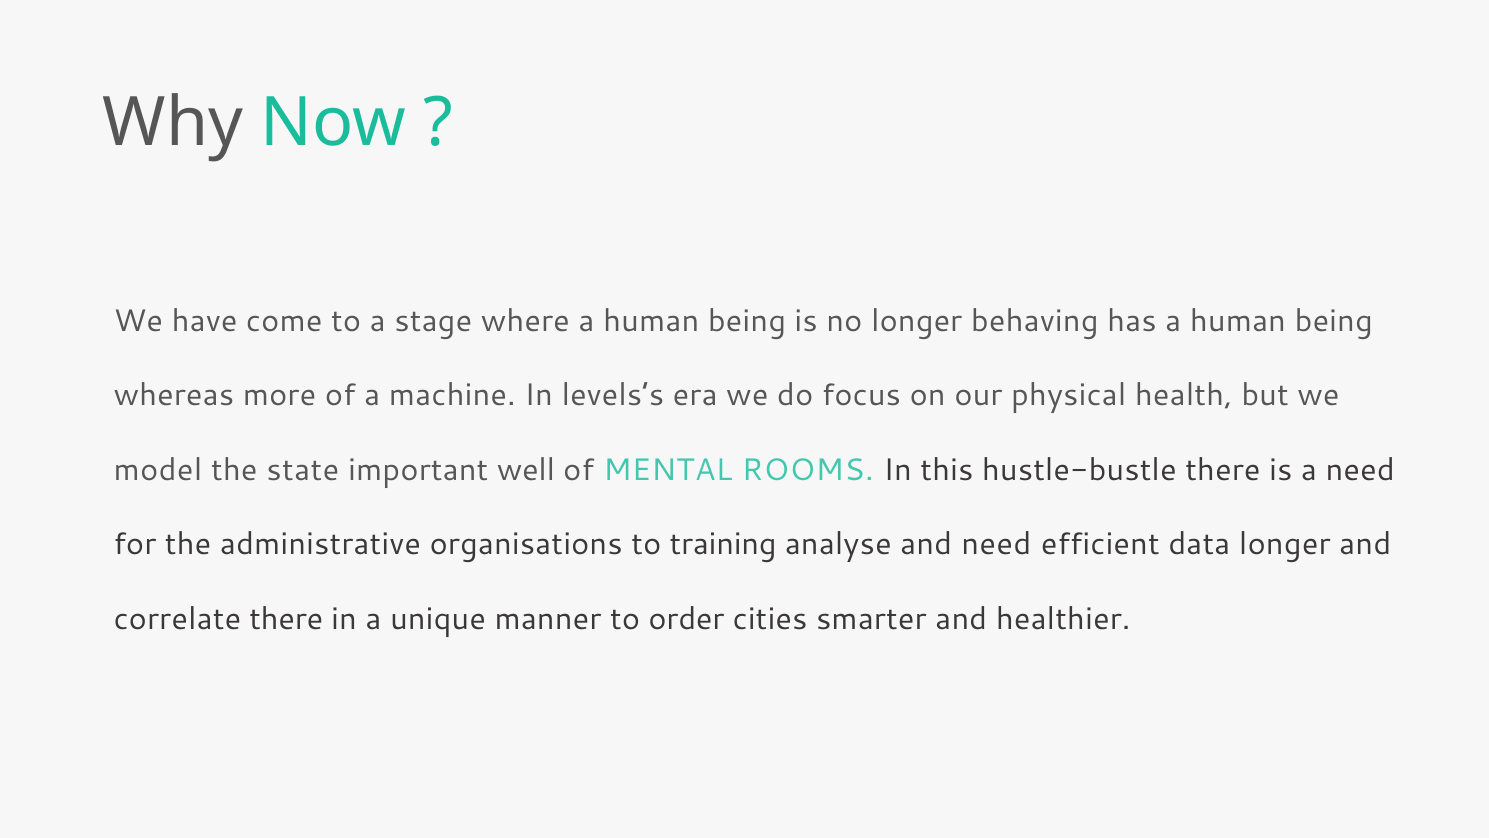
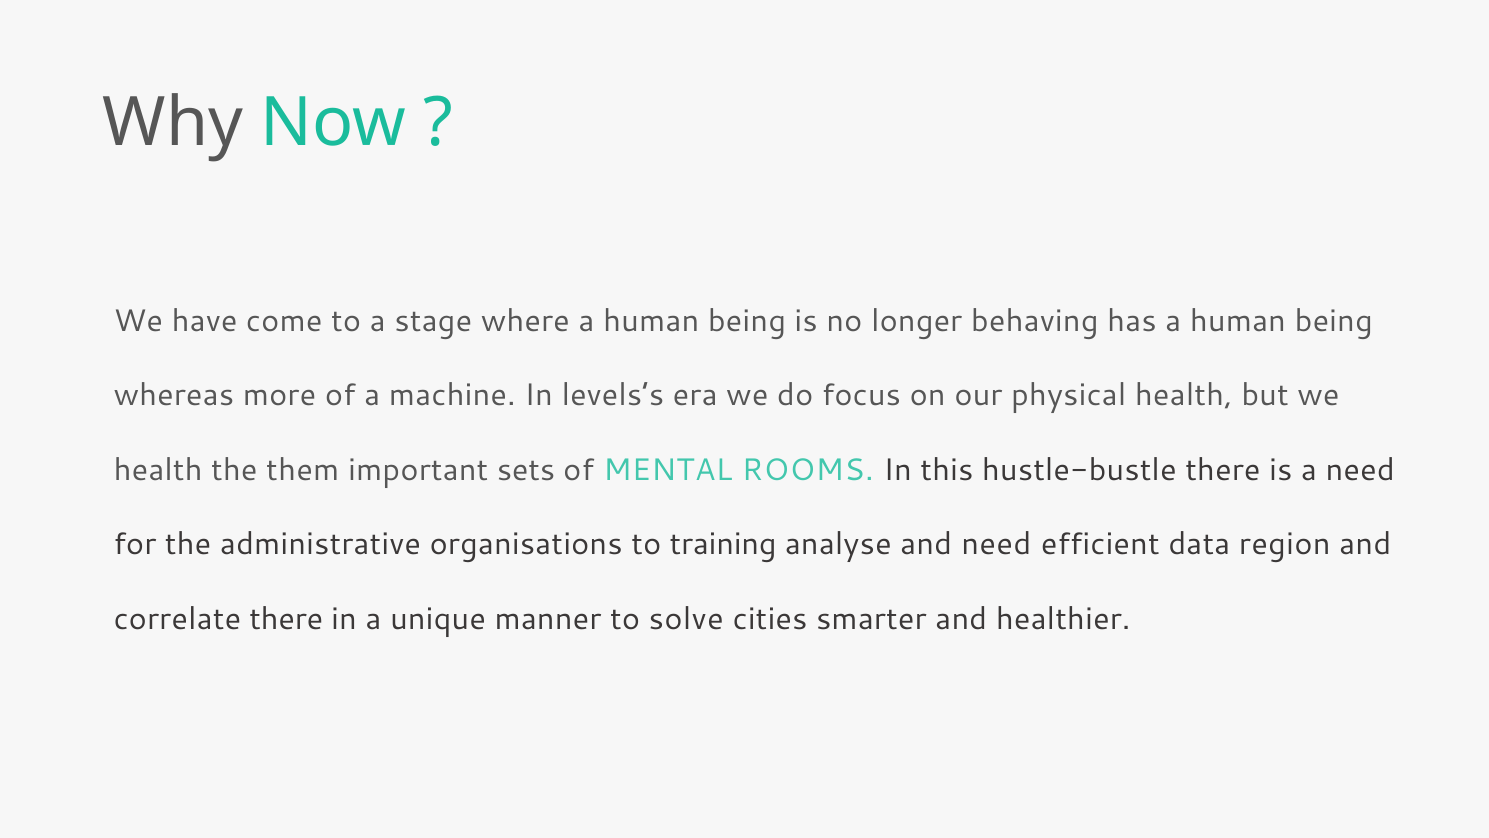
model: model -> health (158, 470)
state: state -> them (303, 470)
well: well -> sets (526, 470)
data longer: longer -> region (1285, 544)
order: order -> solve (686, 619)
